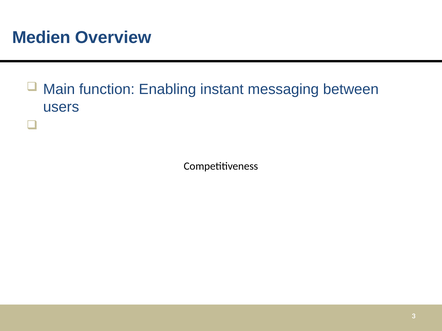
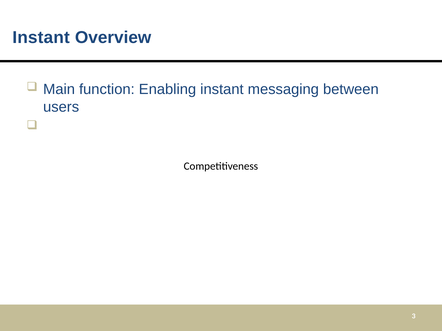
Medien: Medien -> Instant (41, 38)
